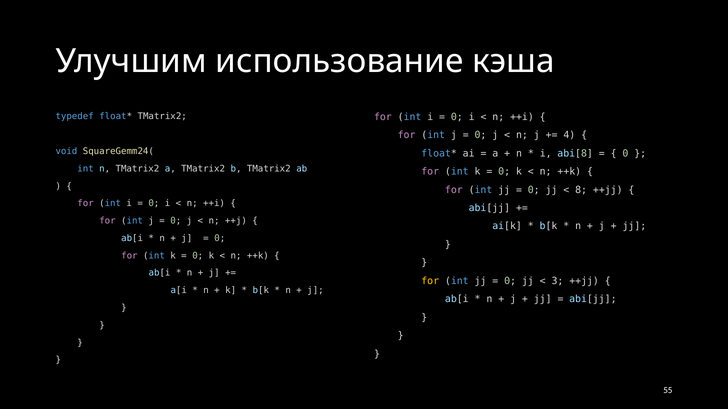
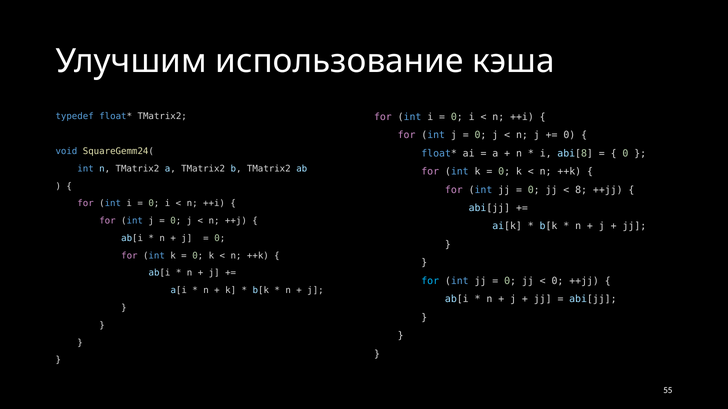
4: 4 -> 0 (569, 135)
for colour: yellow -> light blue (430, 281)
3: 3 -> 0 (557, 281)
